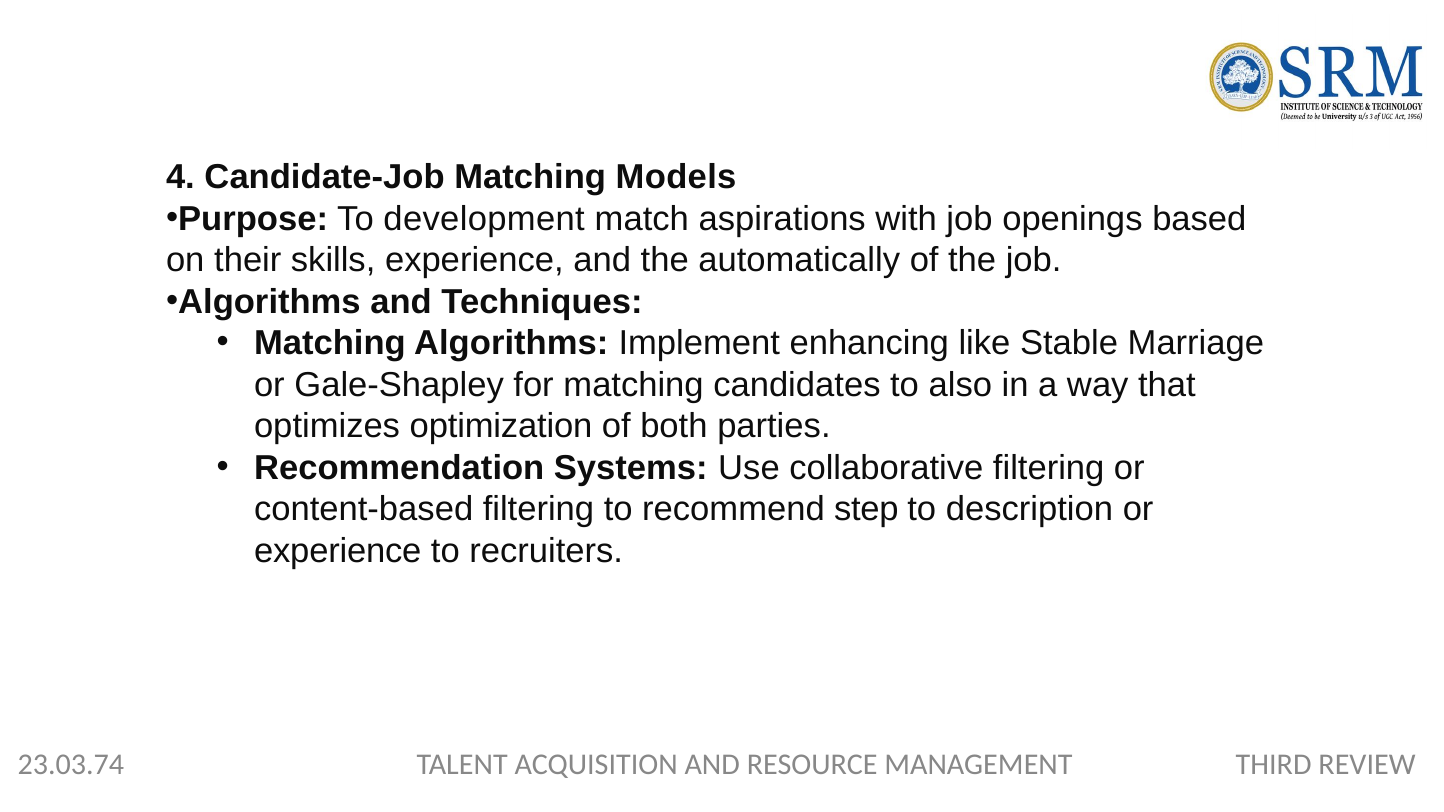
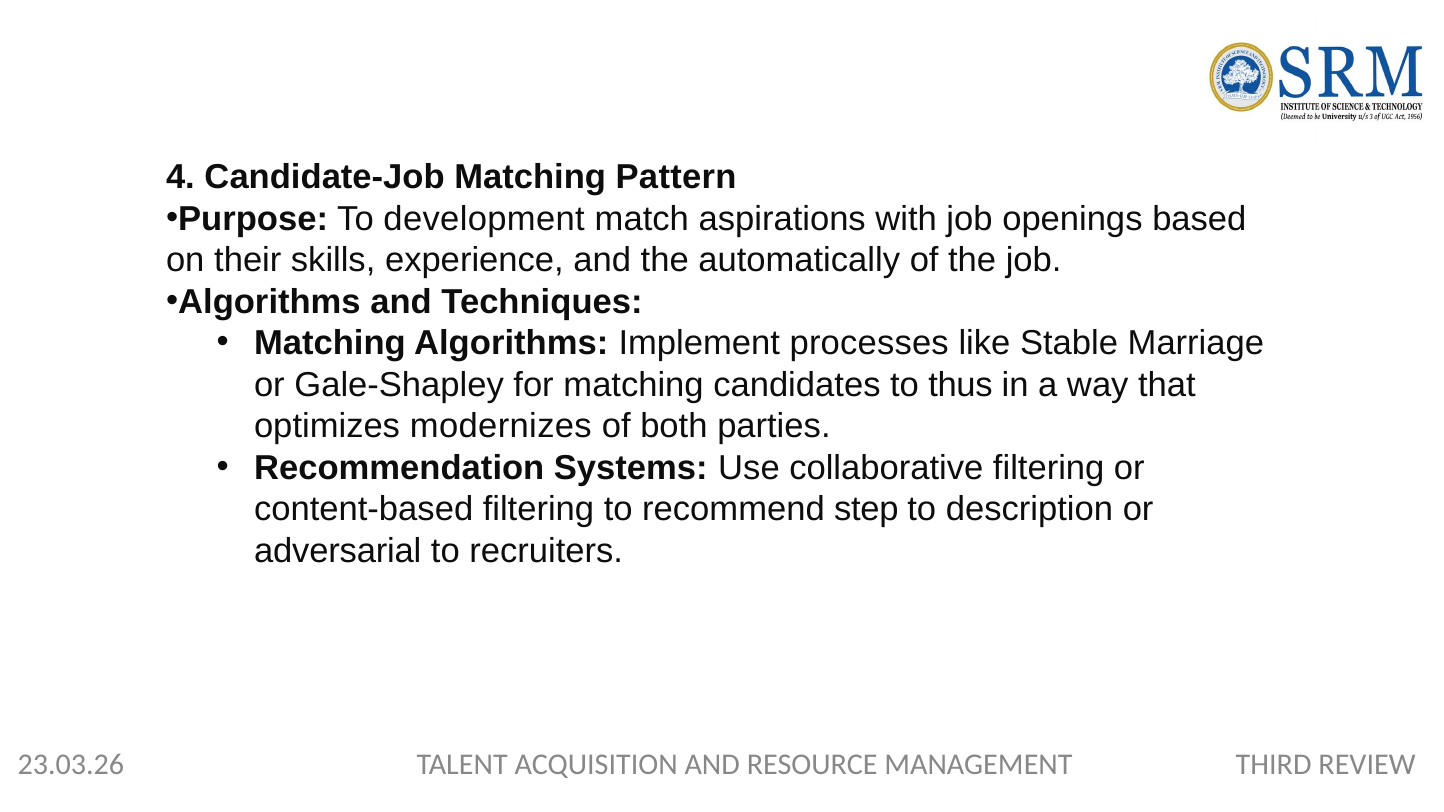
Models: Models -> Pattern (676, 178)
enhancing: enhancing -> processes (869, 344)
also: also -> thus (961, 385)
optimization: optimization -> modernizes (501, 426)
experience: experience -> adversarial (338, 551)
23.03.74: 23.03.74 -> 23.03.26 (71, 765)
